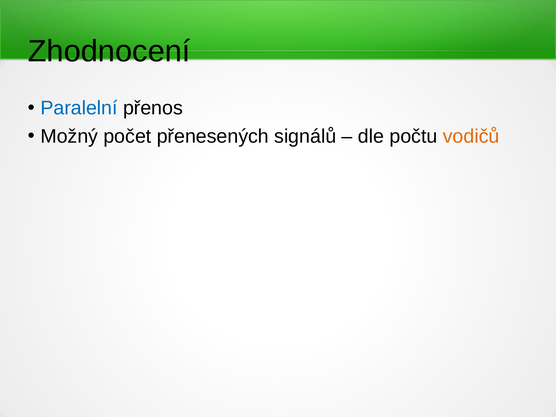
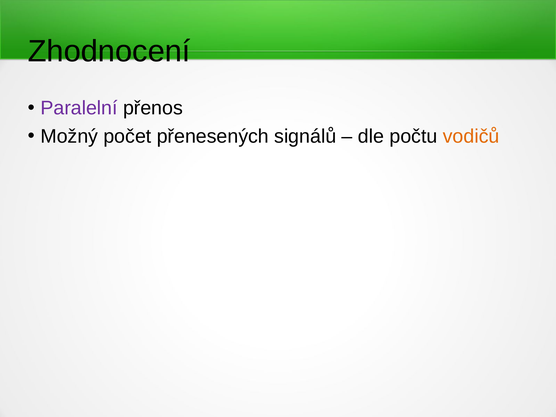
Paralelní colour: blue -> purple (79, 108)
